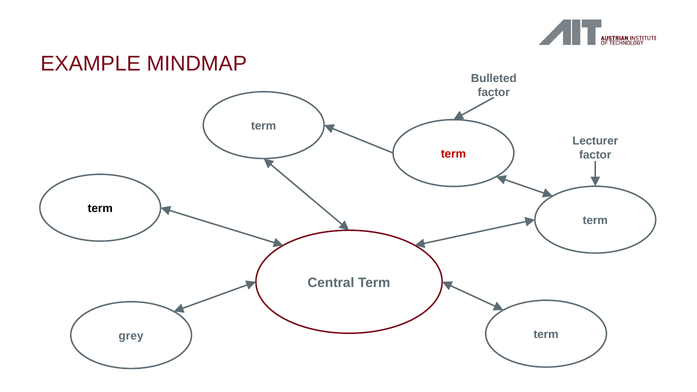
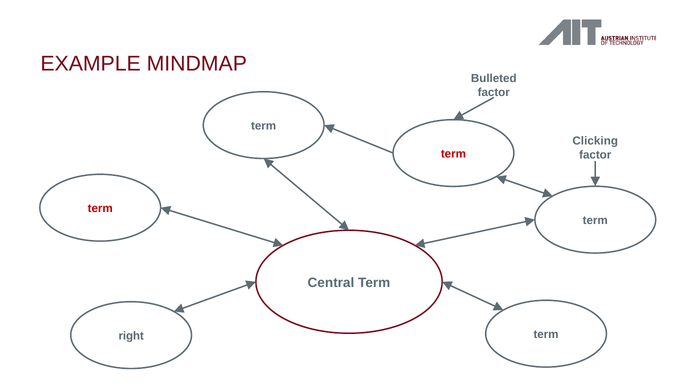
Lecturer: Lecturer -> Clicking (595, 141)
term colour: black -> red (100, 209)
grey: grey -> right (131, 336)
